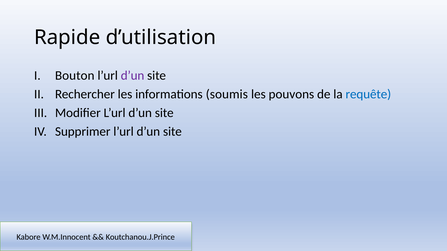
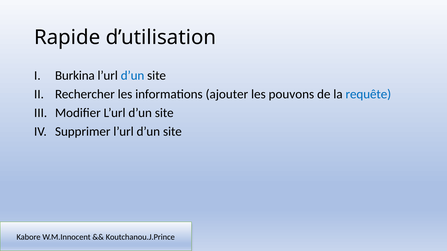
Bouton: Bouton -> Burkina (75, 76)
d’un colour: purple -> blue (133, 76)
soumis: soumis -> ajouter (227, 94)
